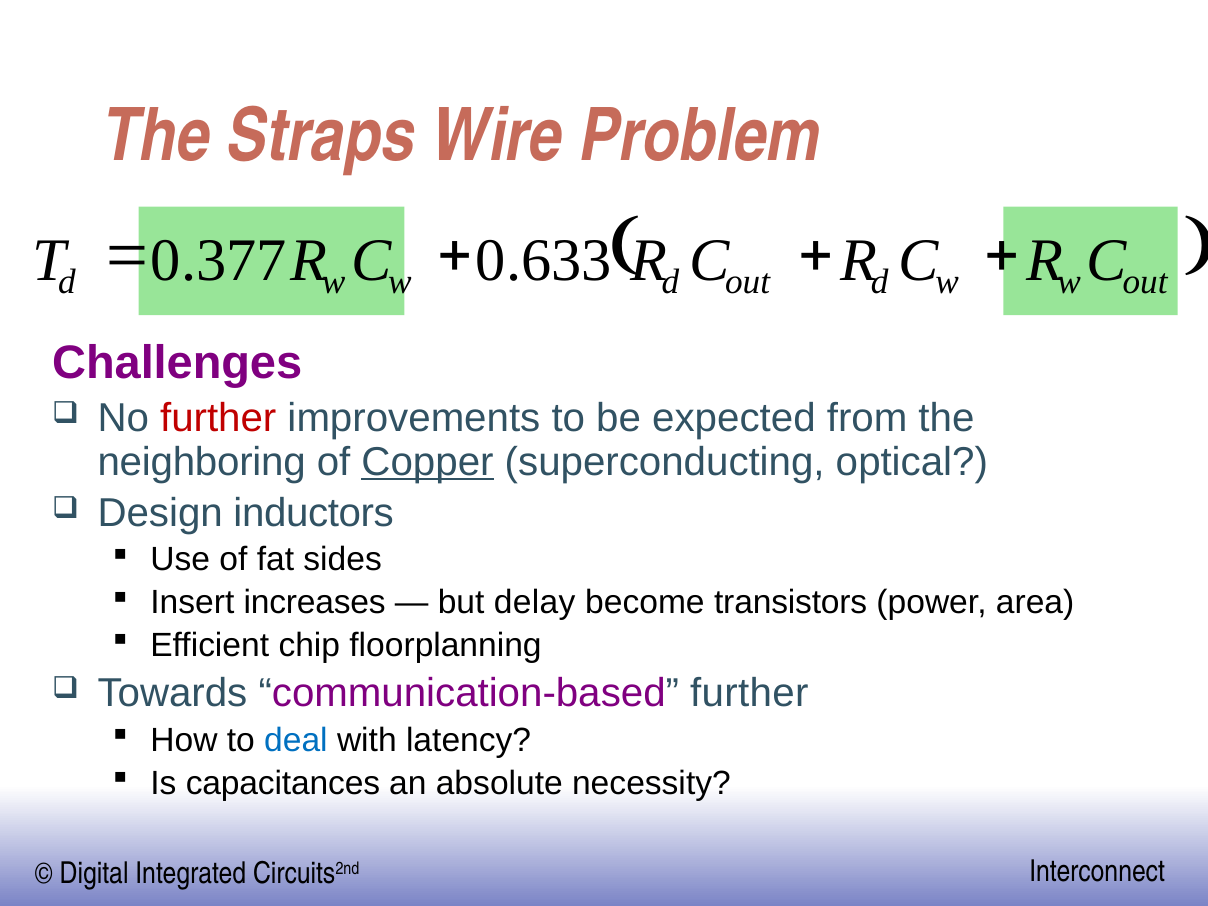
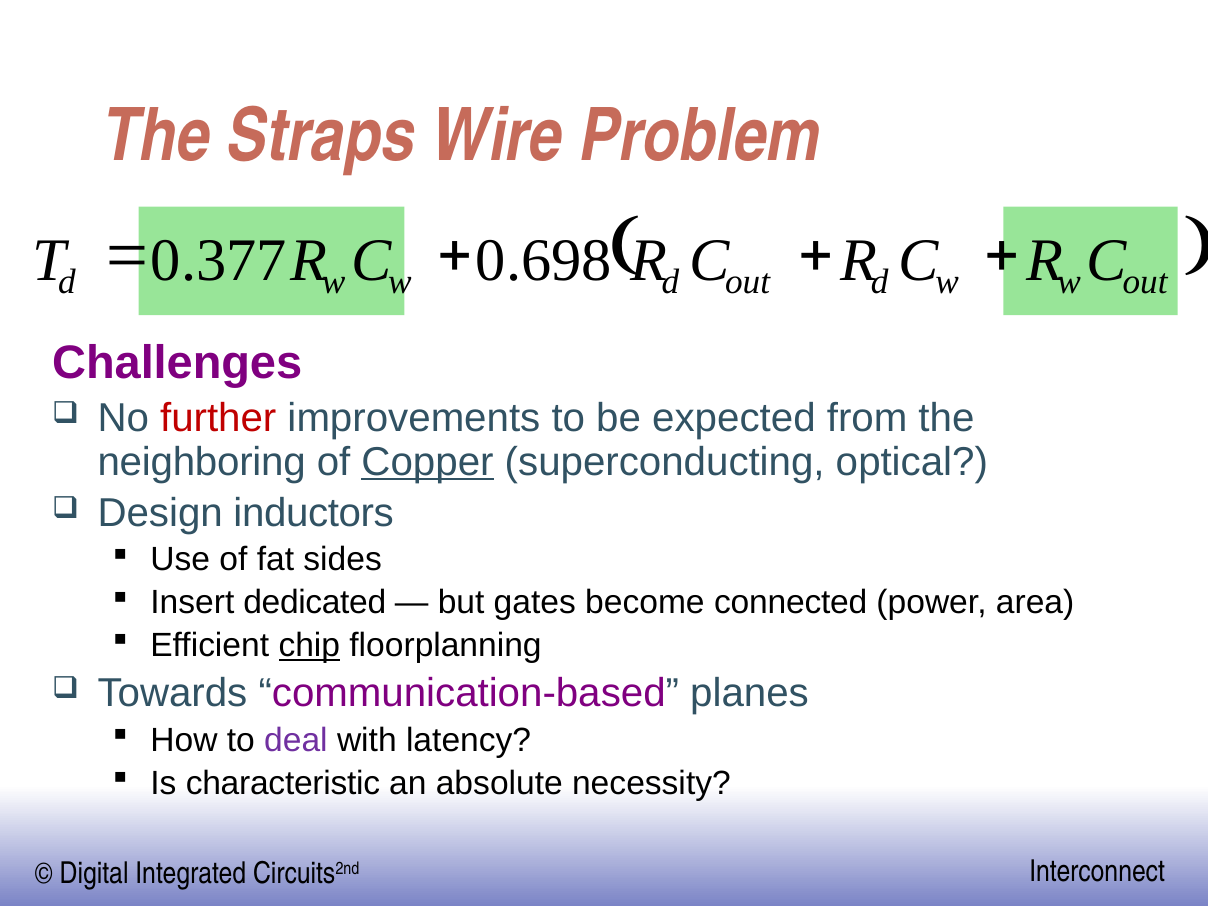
633: 633 -> 698 (567, 261)
increases: increases -> dedicated (315, 603)
delay: delay -> gates (535, 603)
transistors: transistors -> connected (791, 603)
chip underline: none -> present (309, 646)
communication-based further: further -> planes (750, 694)
deal colour: blue -> purple (296, 740)
capacitances: capacitances -> characteristic (283, 783)
